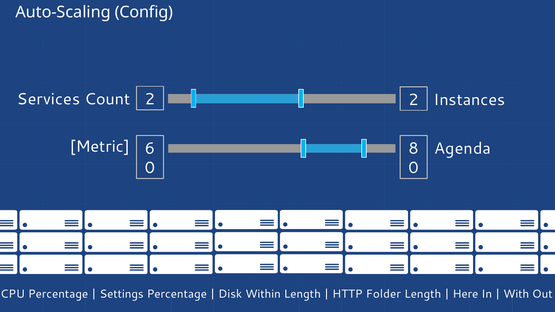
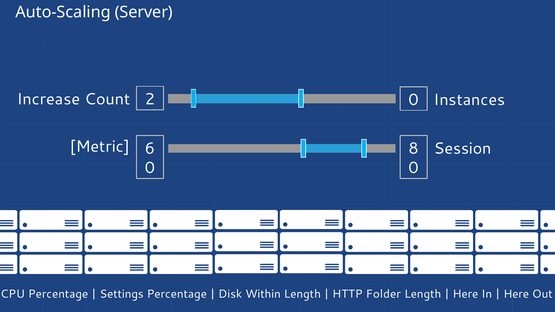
Config: Config -> Server (144, 12)
Services: Services -> Increase (49, 99)
2 2: 2 -> 0 (414, 100)
Agenda: Agenda -> Session (463, 149)
With: With -> Here (516, 294)
